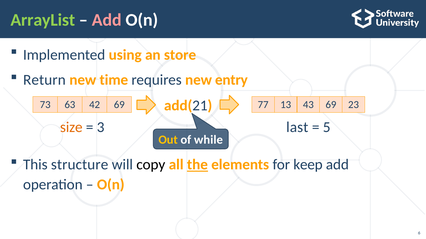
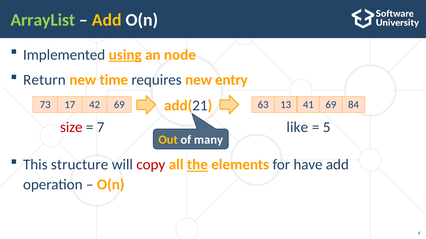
Add colour: pink -> yellow (107, 20)
using underline: none -> present (125, 55)
store: store -> node (180, 55)
63: 63 -> 17 (70, 105)
77: 77 -> 63 (263, 105)
43: 43 -> 41 (308, 105)
23: 23 -> 84 (354, 105)
size colour: orange -> red (71, 128)
3: 3 -> 7 (101, 128)
last: last -> like (297, 128)
while: while -> many (208, 140)
copy colour: black -> red (151, 165)
keep: keep -> have (308, 165)
